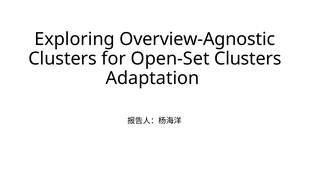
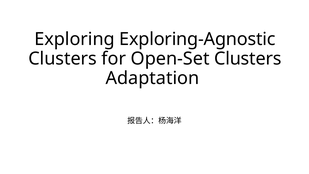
Overview-Agnostic: Overview-Agnostic -> Exploring-Agnostic (197, 39)
